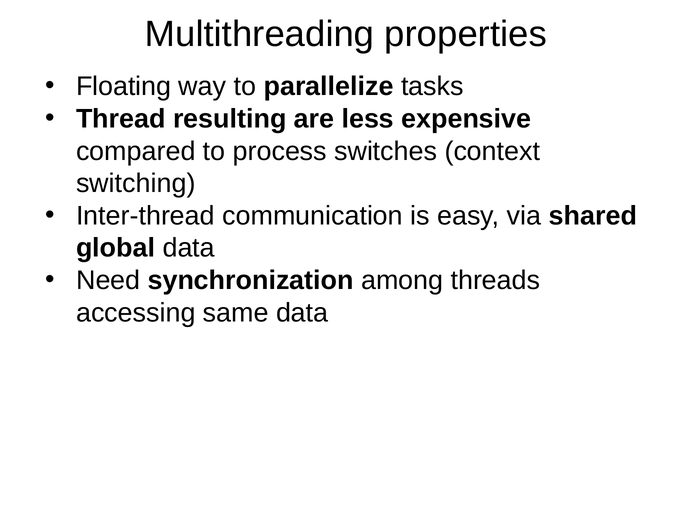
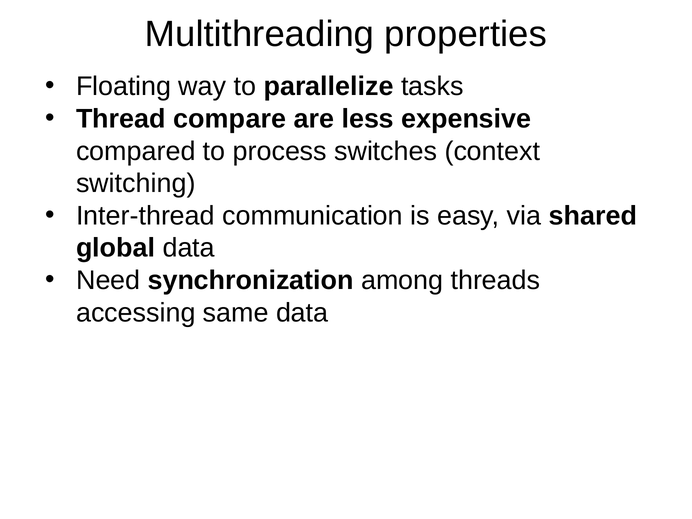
resulting: resulting -> compare (230, 119)
